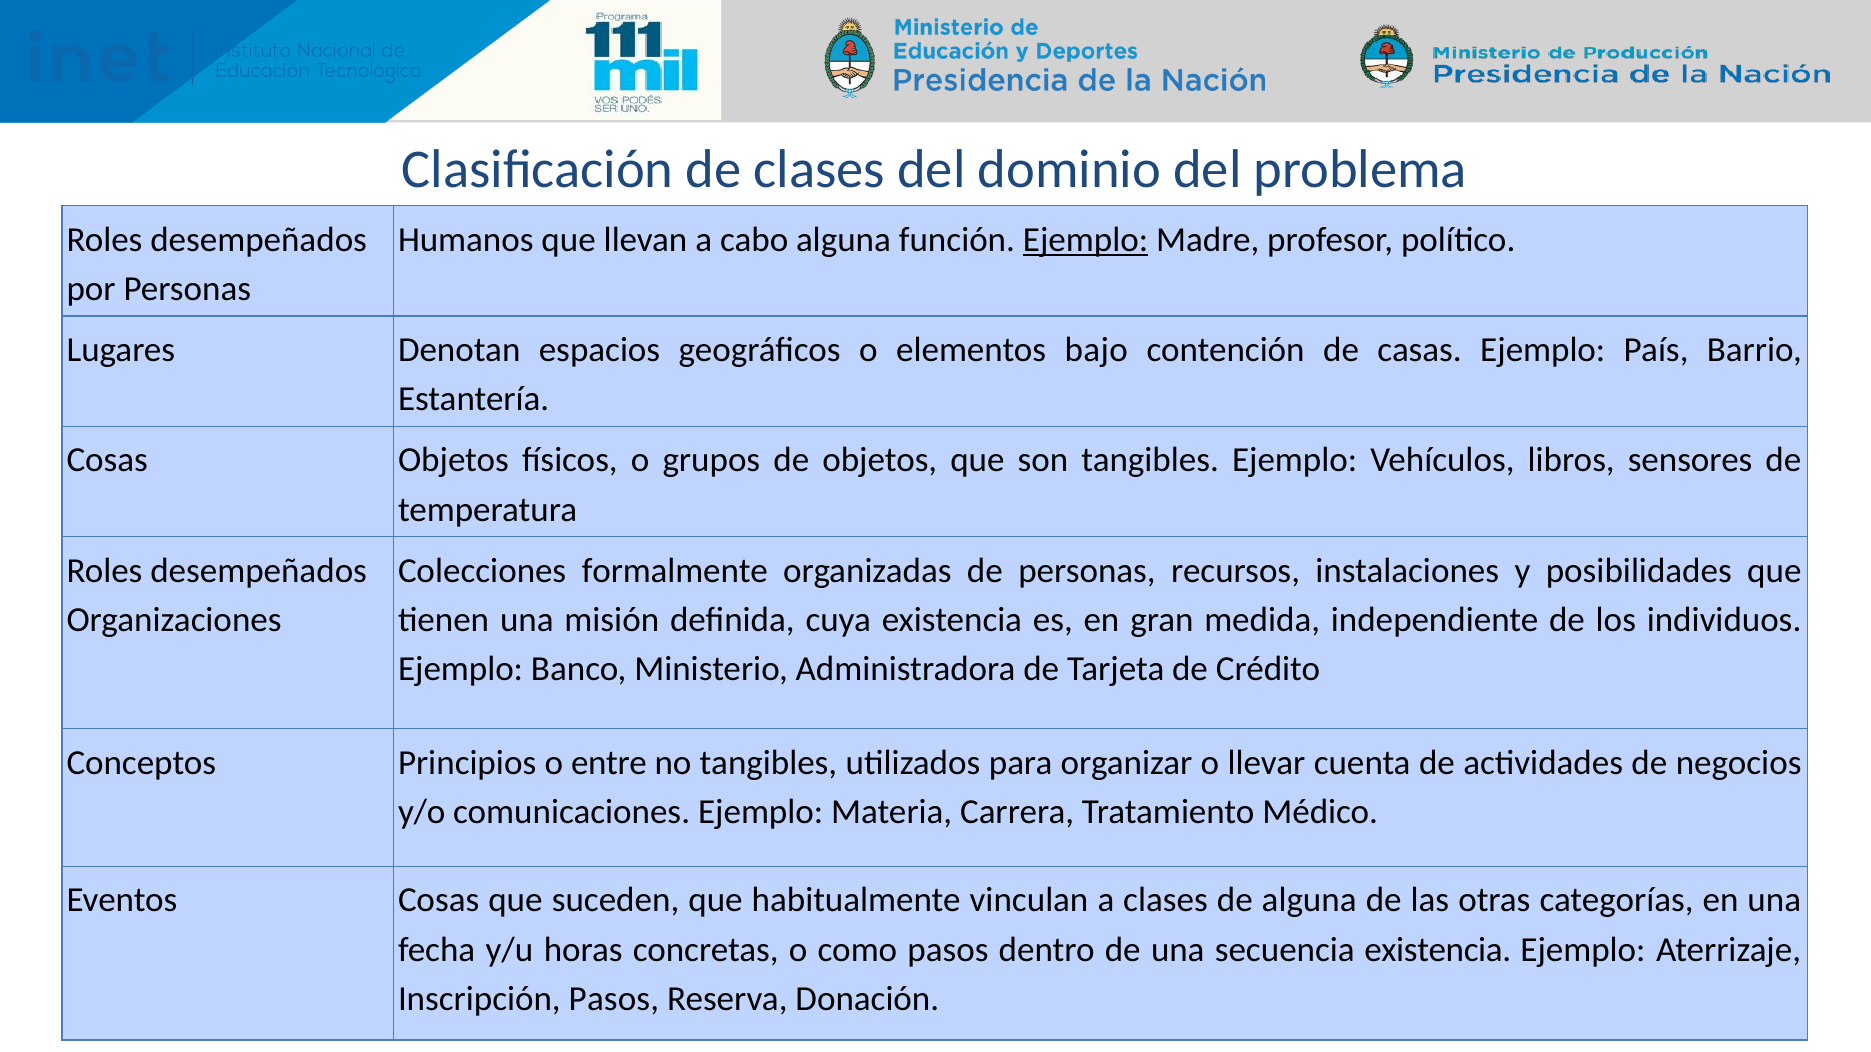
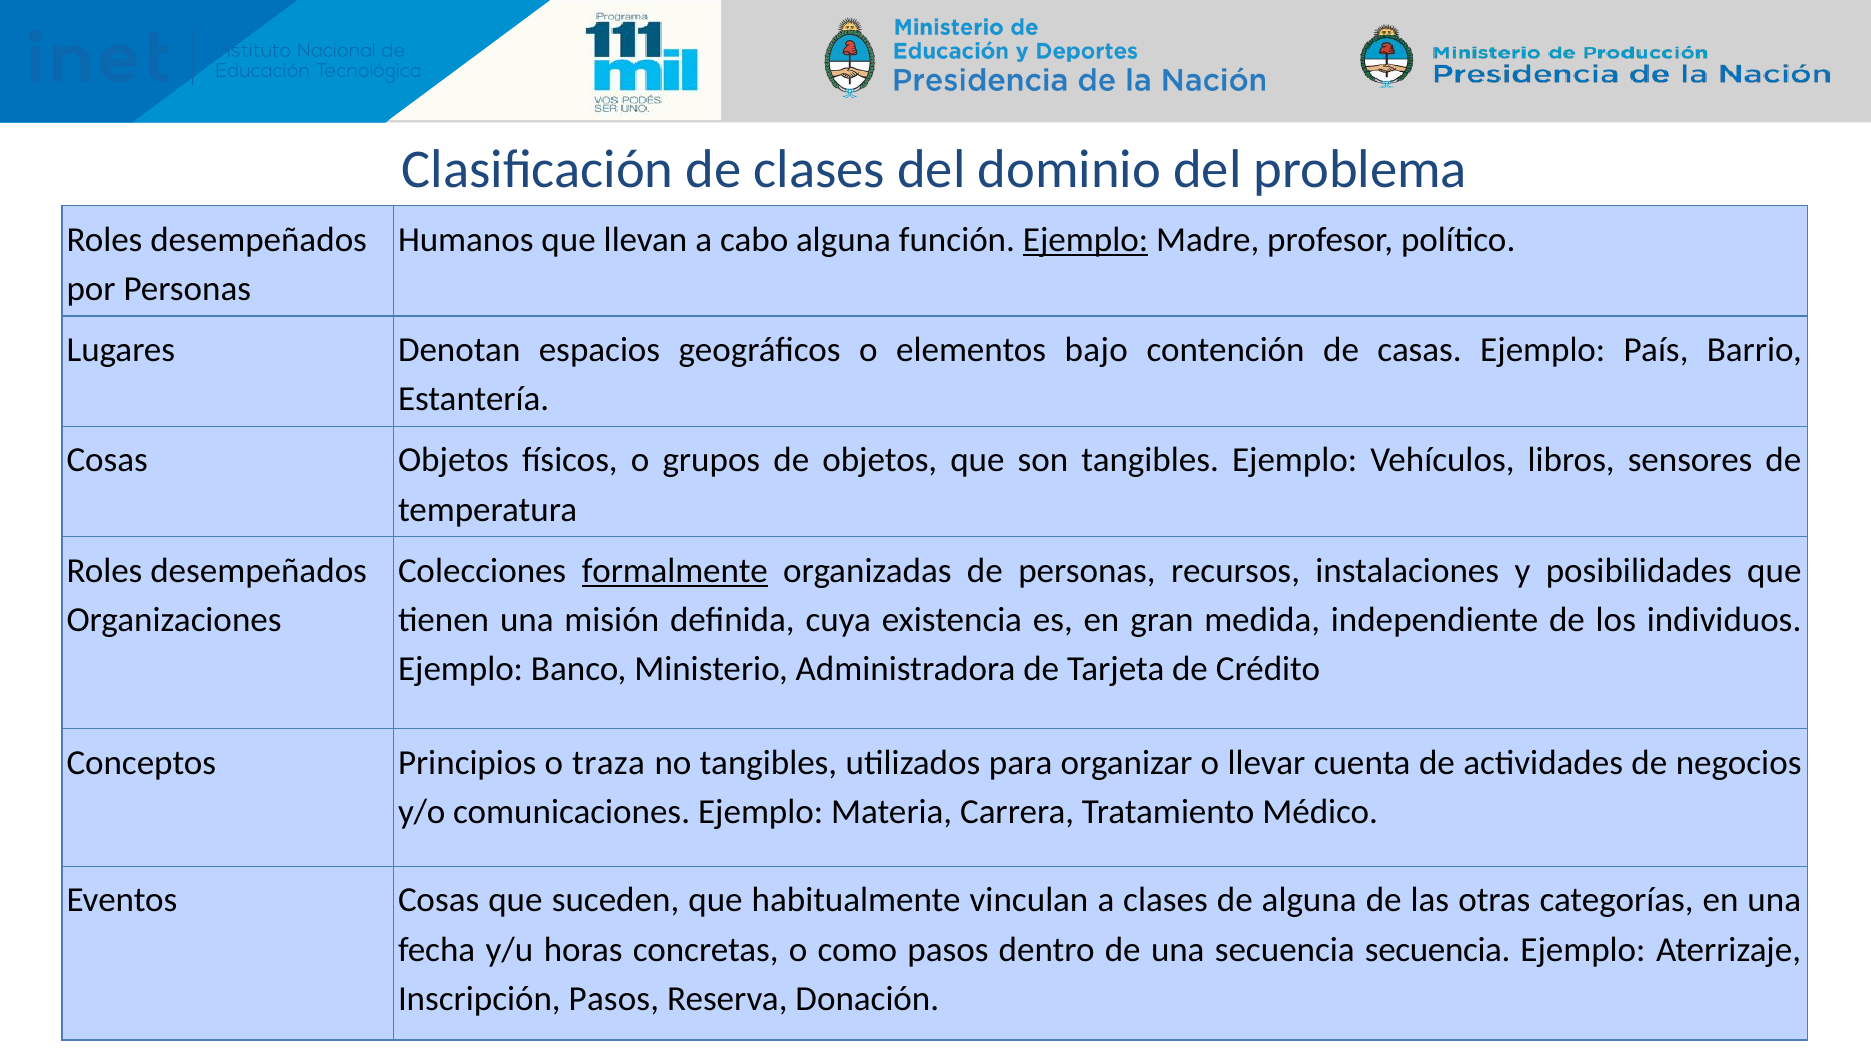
formalmente underline: none -> present (675, 571)
entre: entre -> traza (609, 763)
secuencia existencia: existencia -> secuencia (1438, 950)
